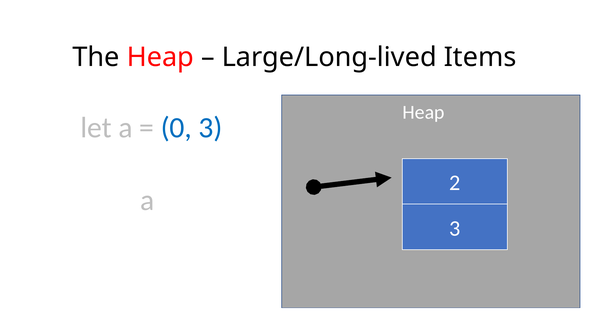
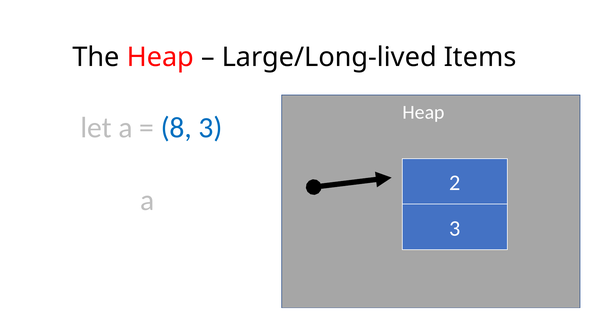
0: 0 -> 8 (176, 128)
